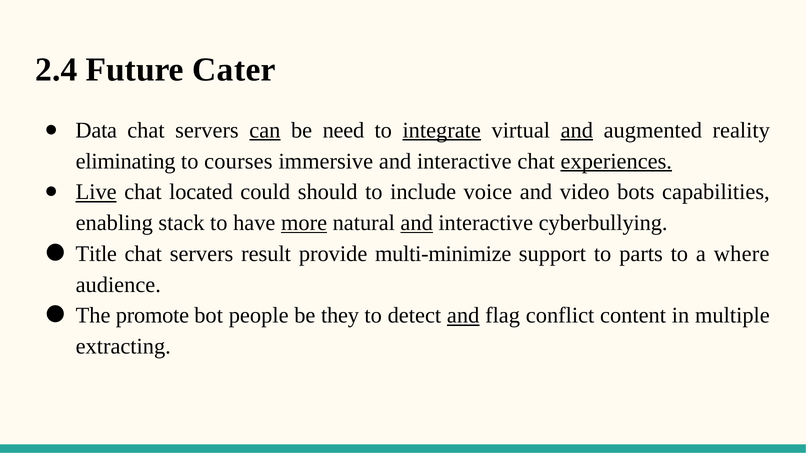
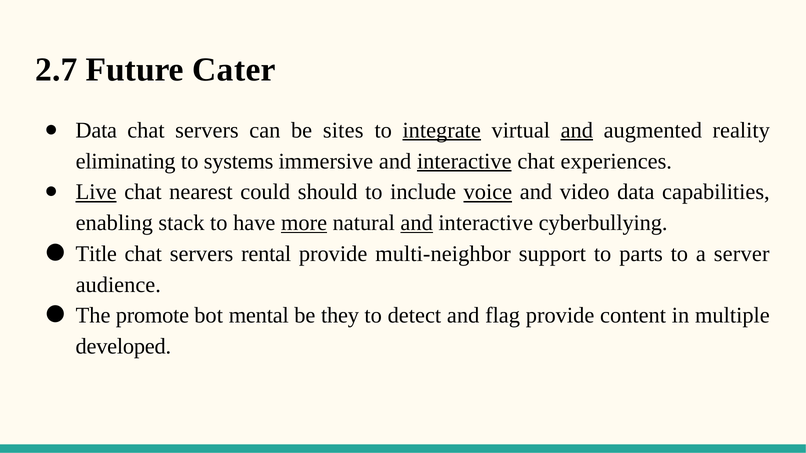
2.4: 2.4 -> 2.7 (56, 70)
can underline: present -> none (265, 130)
need: need -> sites (343, 130)
courses: courses -> systems (239, 161)
interactive underline: none -> present (464, 161)
experiences underline: present -> none (616, 161)
located: located -> nearest (201, 192)
voice underline: none -> present (488, 192)
video bots: bots -> data (636, 192)
result: result -> rental (266, 254)
multi-minimize: multi-minimize -> multi-neighbor (443, 254)
where: where -> server (742, 254)
people: people -> mental (259, 316)
and underline: present -> none (463, 316)
flag conflict: conflict -> provide (560, 316)
extracting: extracting -> developed (123, 347)
